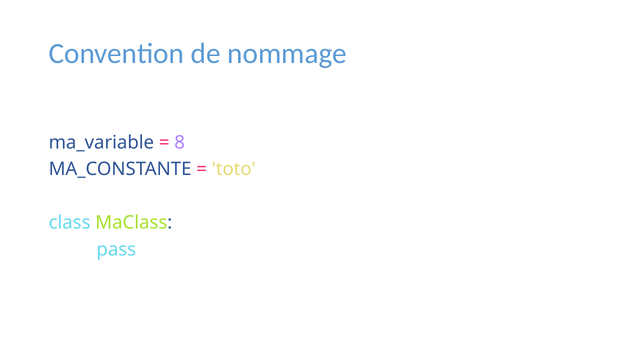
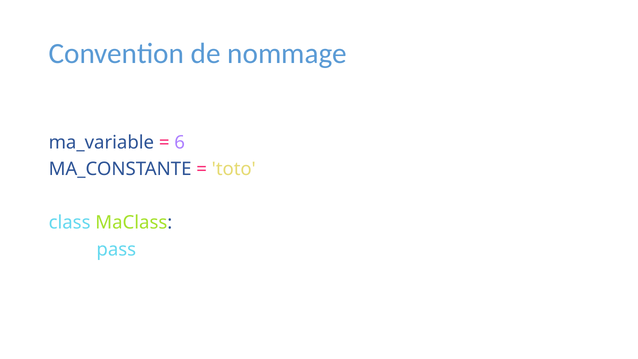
8: 8 -> 6 (180, 142)
